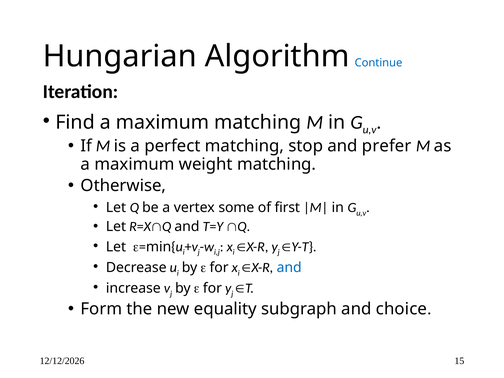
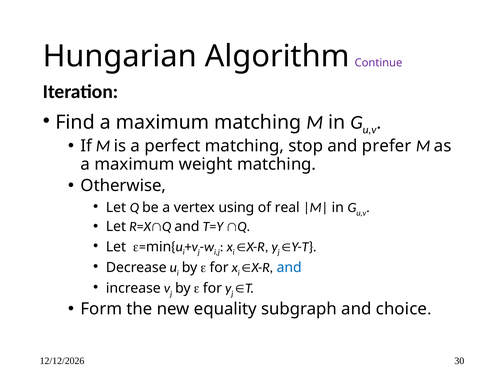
Continue colour: blue -> purple (378, 63)
some: some -> using (236, 208)
first: first -> real (287, 208)
15: 15 -> 30 (459, 361)
